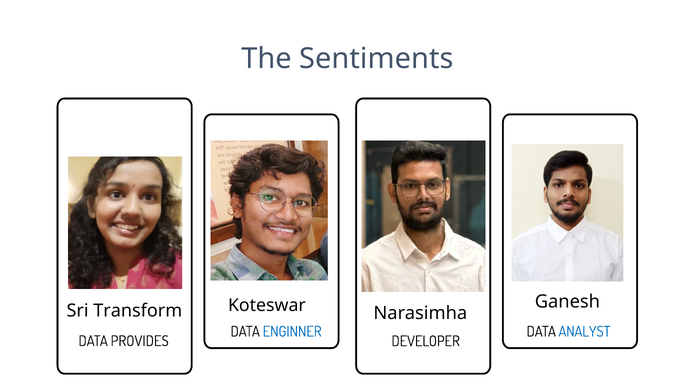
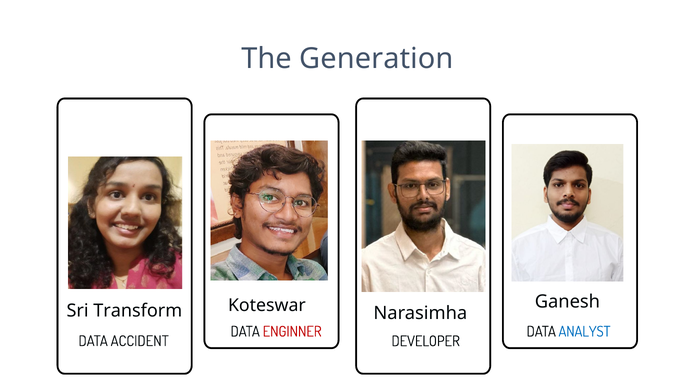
Sentiments: Sentiments -> Generation (376, 59)
ENGINNER colour: blue -> red (292, 332)
PROVIDES: PROVIDES -> ACCIDENT (140, 341)
